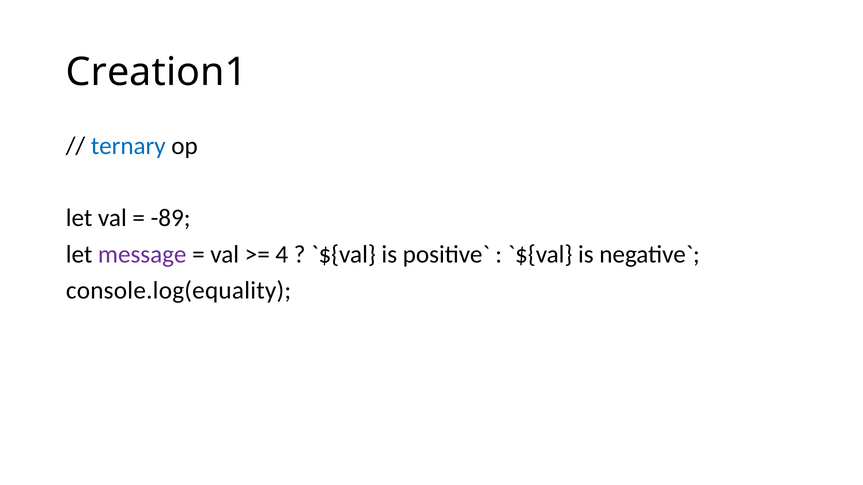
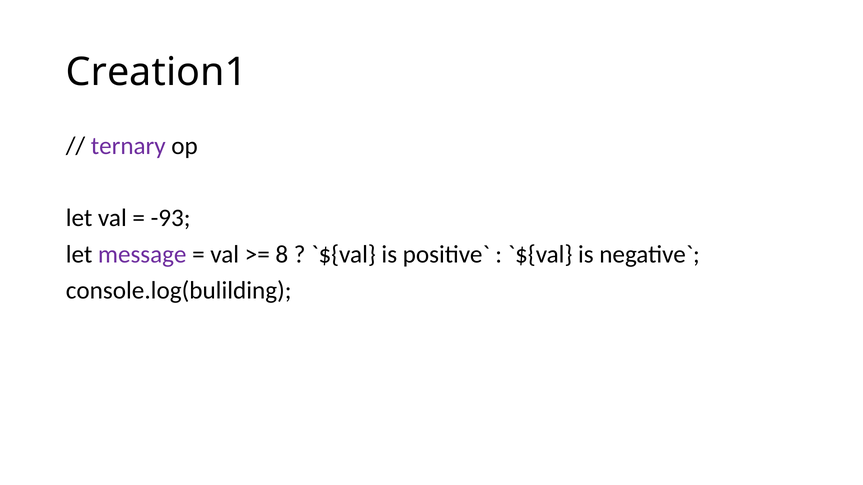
ternary colour: blue -> purple (128, 146)
-89: -89 -> -93 (171, 218)
4: 4 -> 8 (282, 254)
console.log(equality: console.log(equality -> console.log(bulilding (179, 291)
